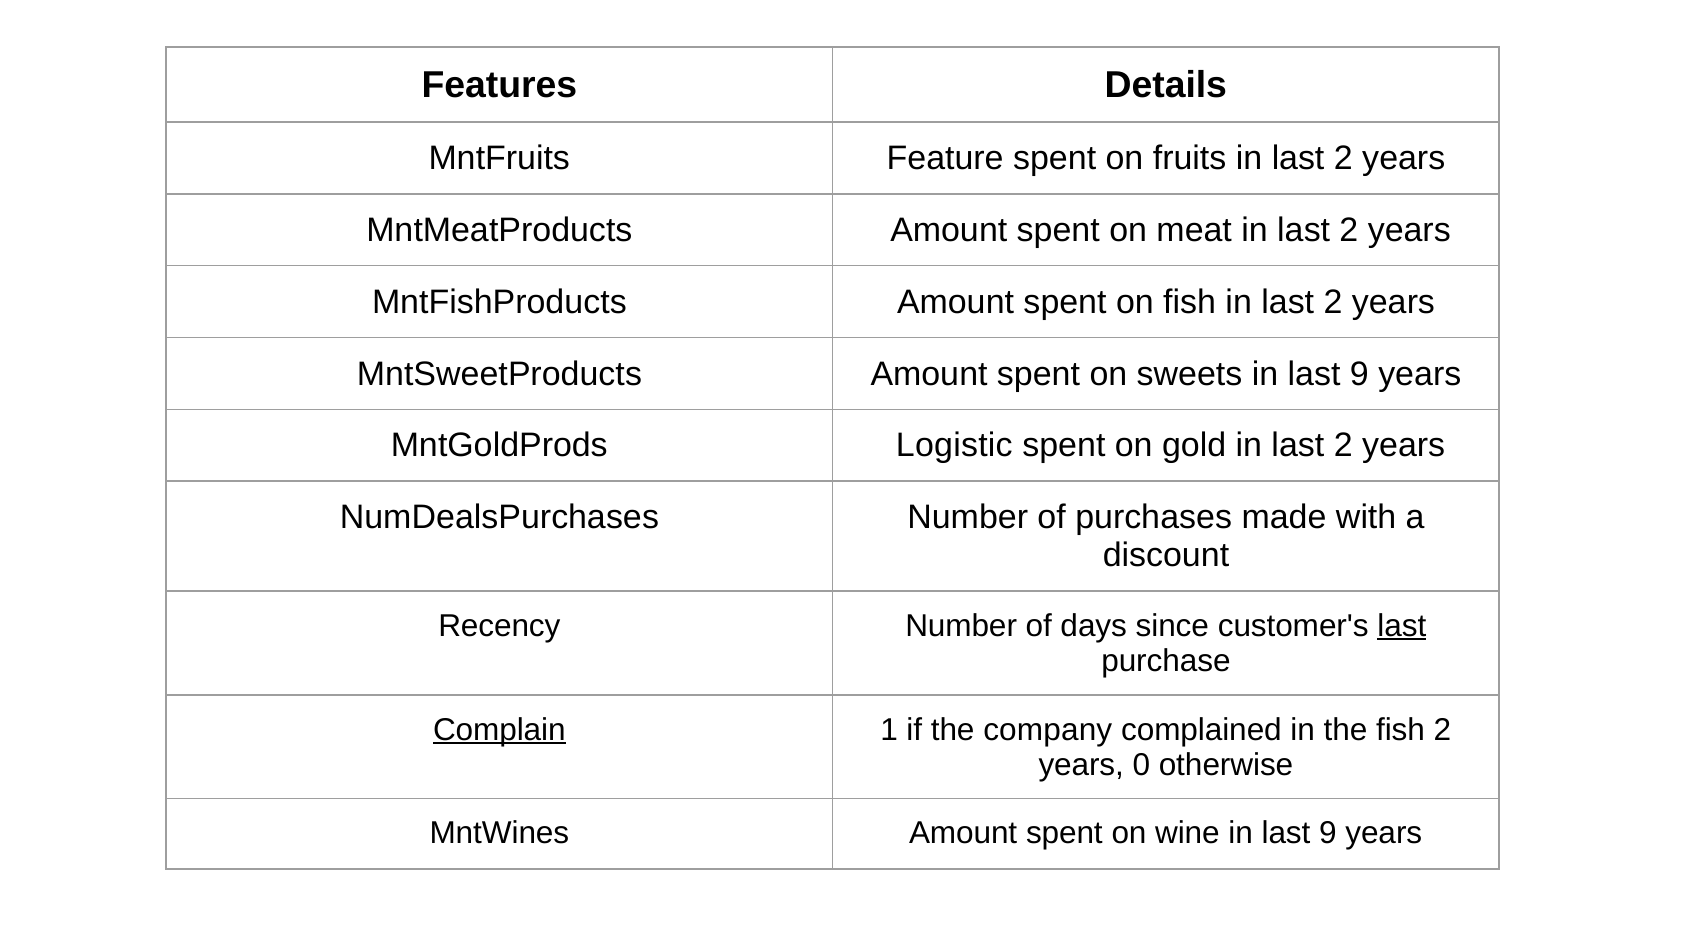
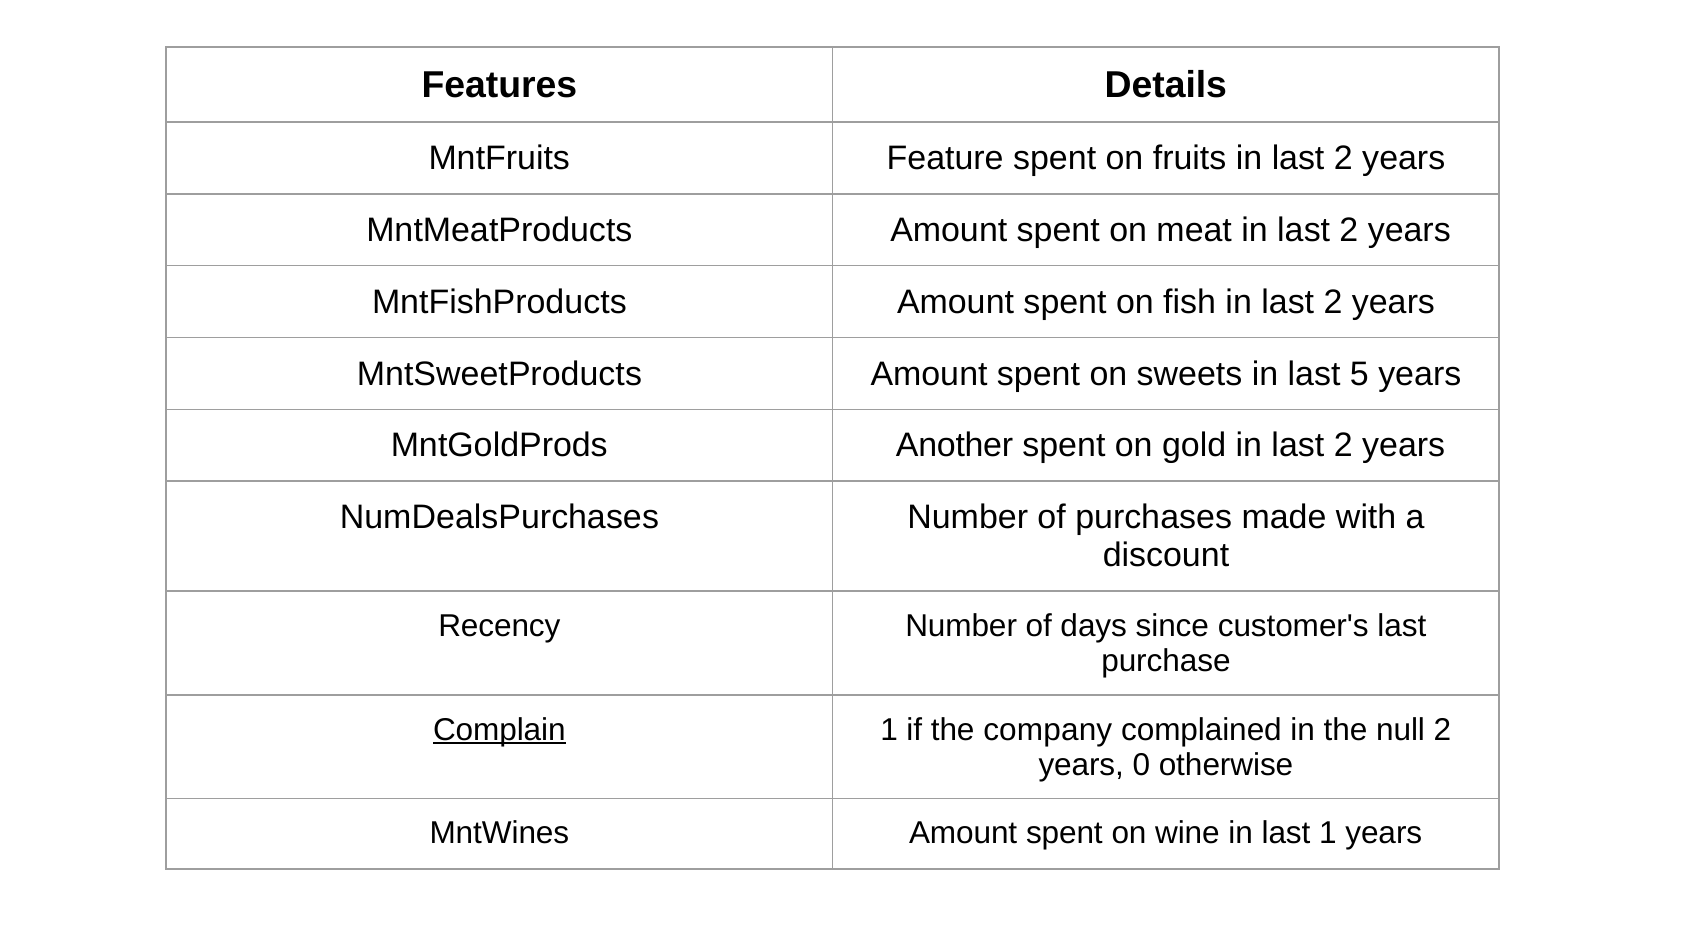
sweets in last 9: 9 -> 5 (1359, 374)
Logistic: Logistic -> Another (955, 446)
last underline: present -> none (1402, 626)
the fish: fish -> null (1401, 730)
wine in last 9: 9 -> 1 (1328, 834)
